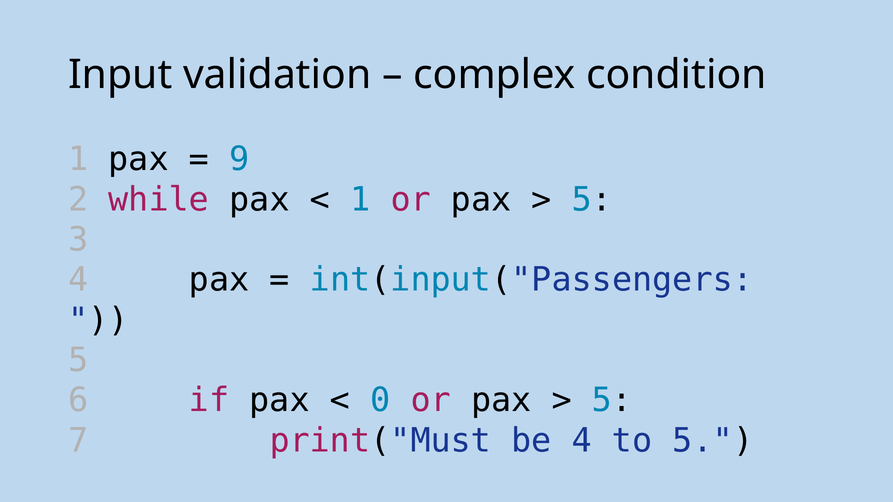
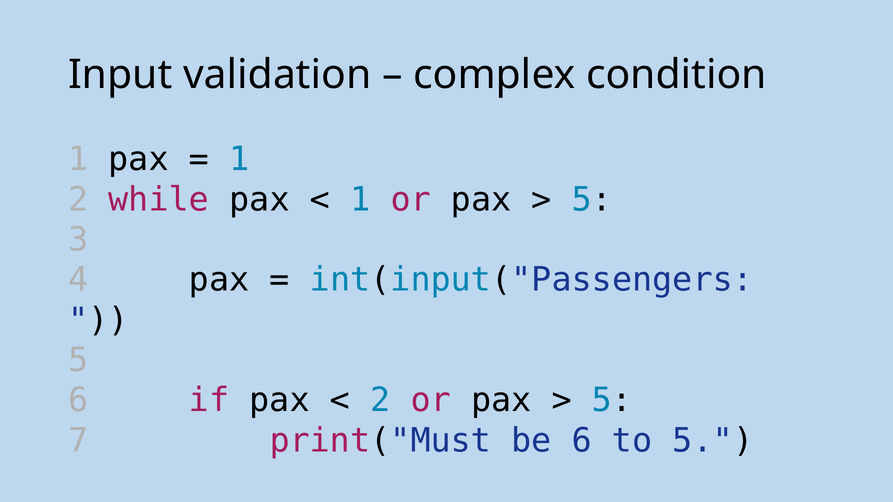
9: 9 -> 1 (239, 159)
0: 0 -> 2 (380, 401)
be 4: 4 -> 6 (582, 441)
